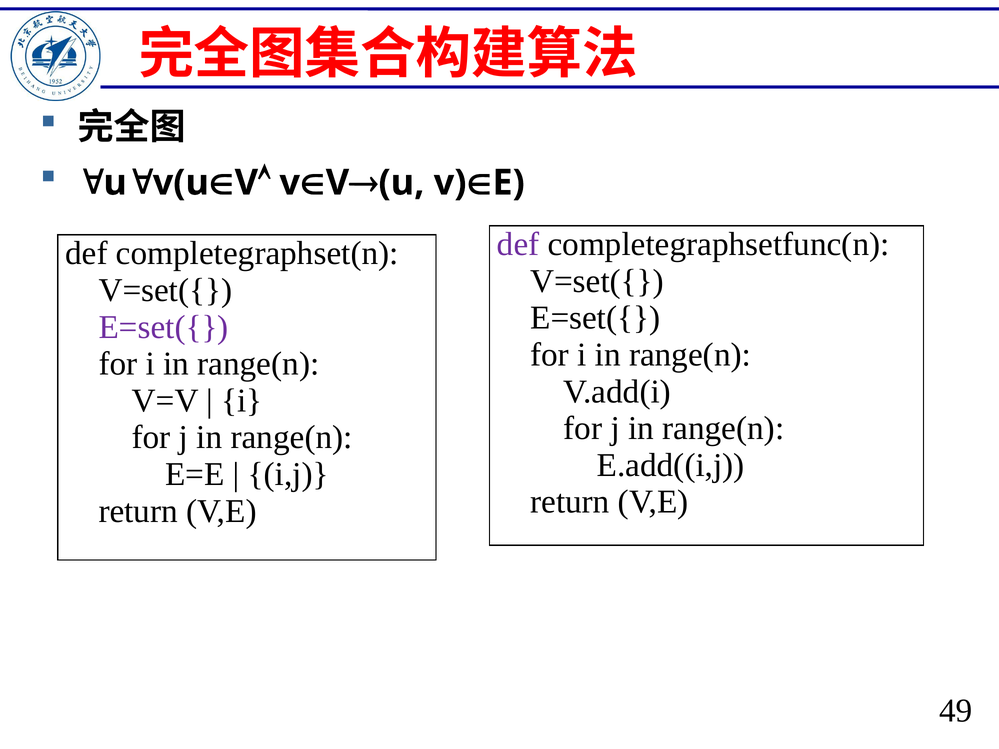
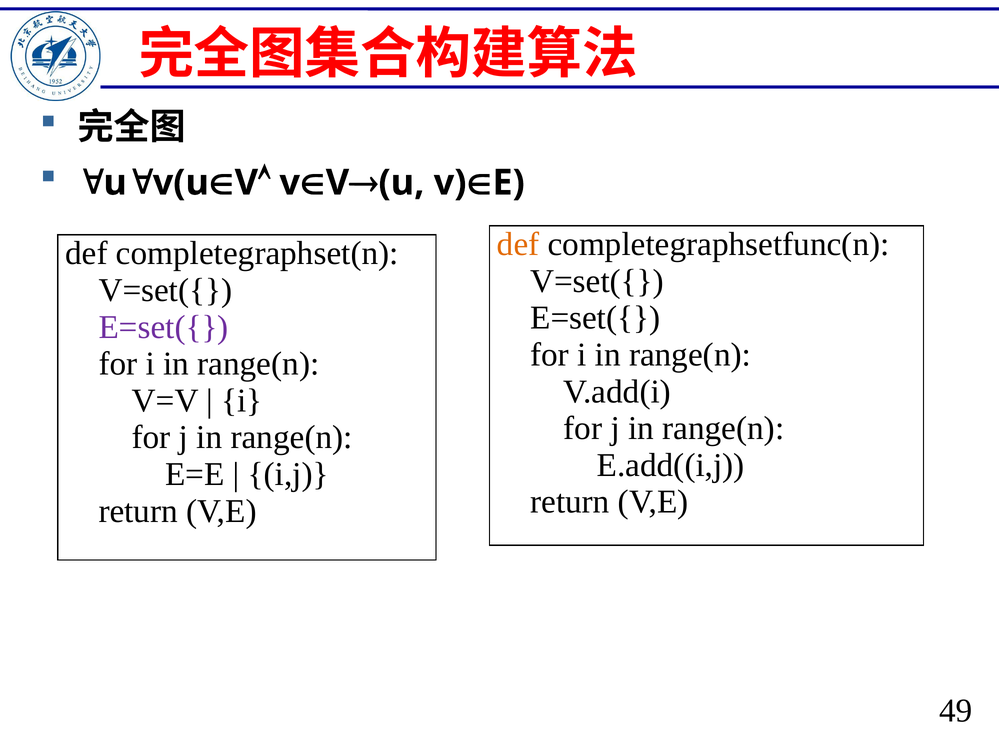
def colour: purple -> orange (518, 244)
